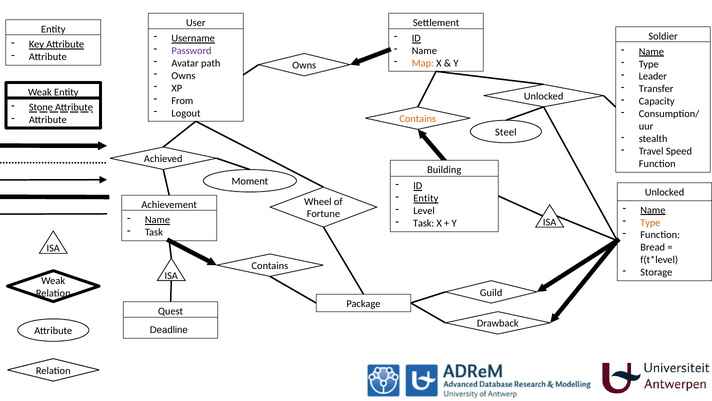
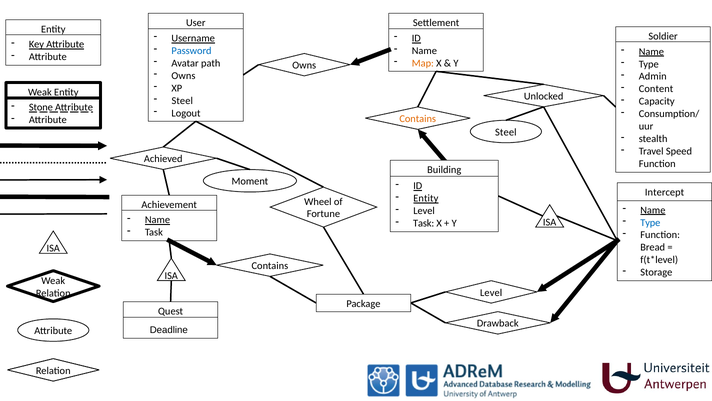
Password colour: purple -> blue (192, 51)
Leader: Leader -> Admin (653, 76)
Transfer: Transfer -> Content (656, 89)
From: From -> Steel (182, 101)
Unlocked: Unlocked -> Intercept (665, 192)
Type colour: orange -> blue (650, 222)
Guild: Guild -> Level (491, 292)
